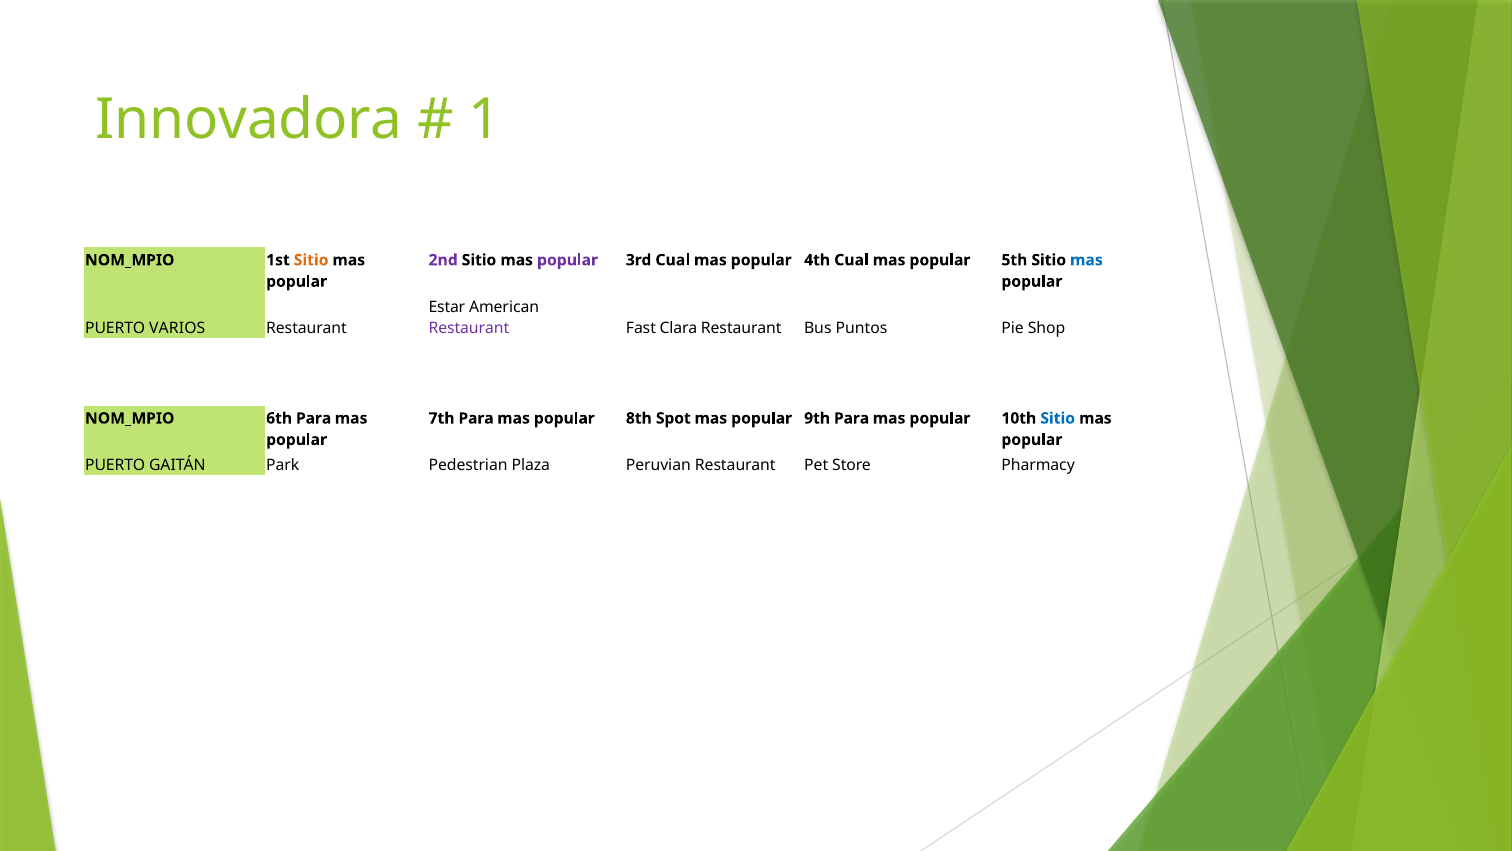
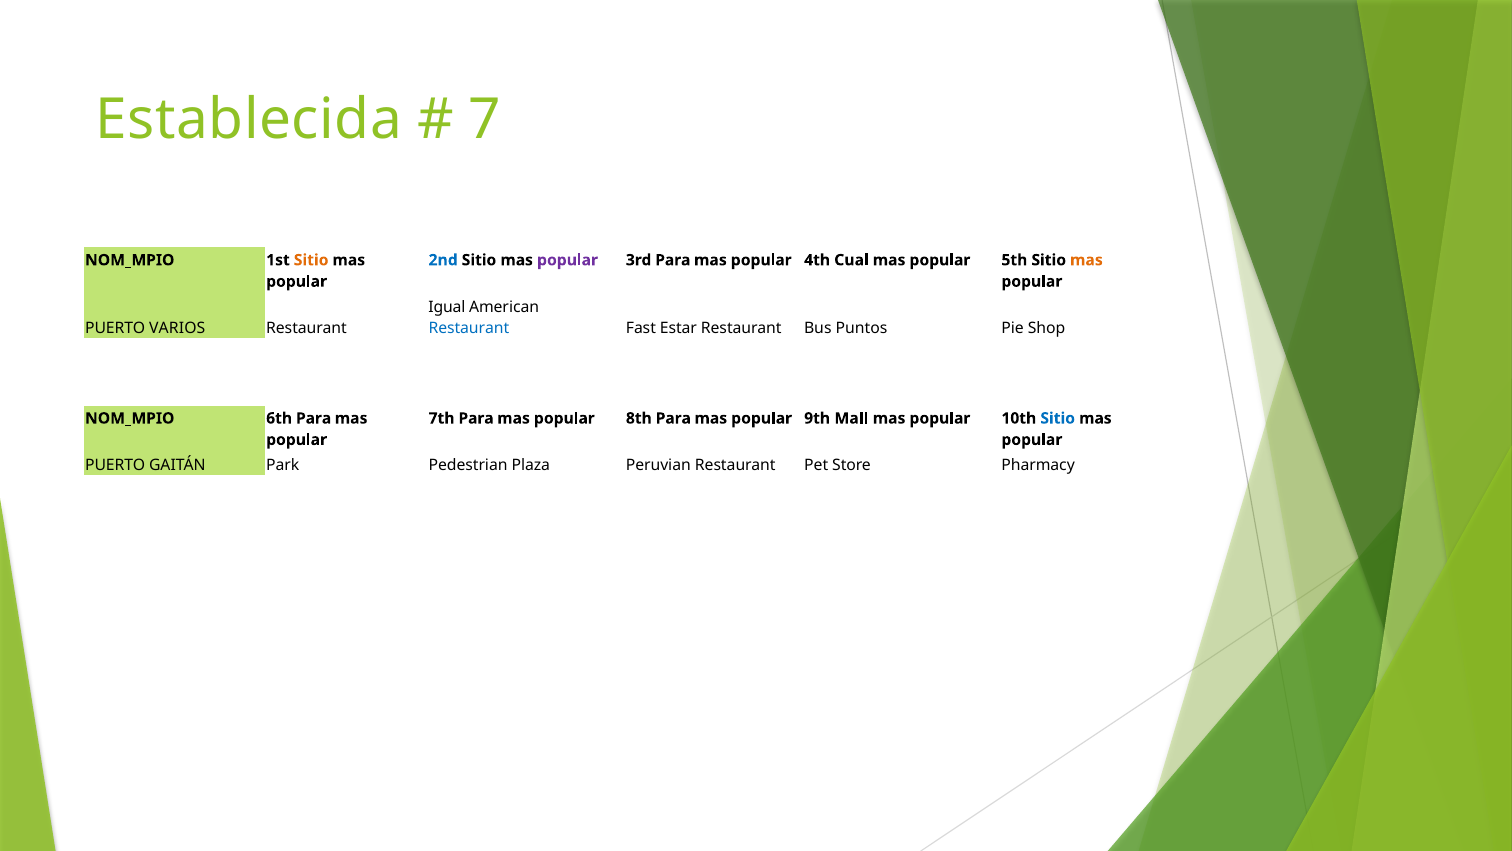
Innovadora: Innovadora -> Establecida (249, 119)
1: 1 -> 7 (485, 119)
2nd colour: purple -> blue (443, 260)
3rd Cual: Cual -> Para (673, 260)
mas colour: blue -> orange (1086, 260)
Estar: Estar -> Igual (447, 307)
Restaurant colour: purple -> blue (469, 328)
Clara: Clara -> Estar (678, 328)
8th Spot: Spot -> Para (673, 418)
9th Para: Para -> Mall (851, 418)
